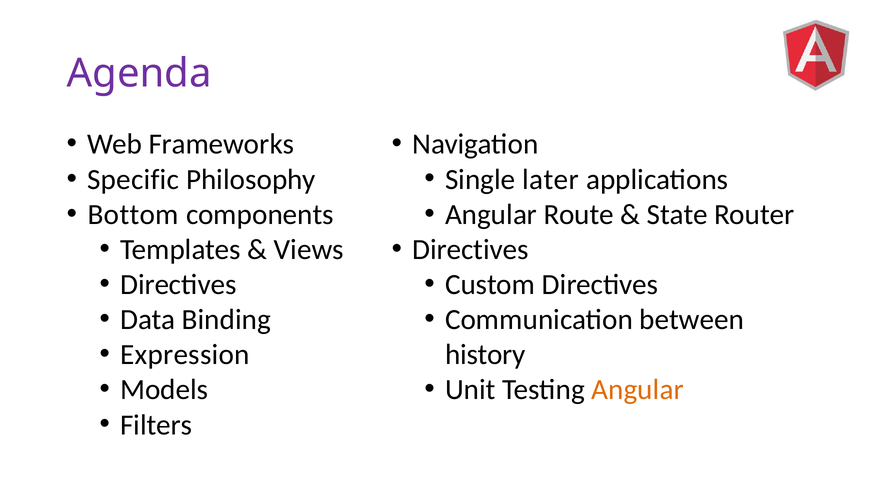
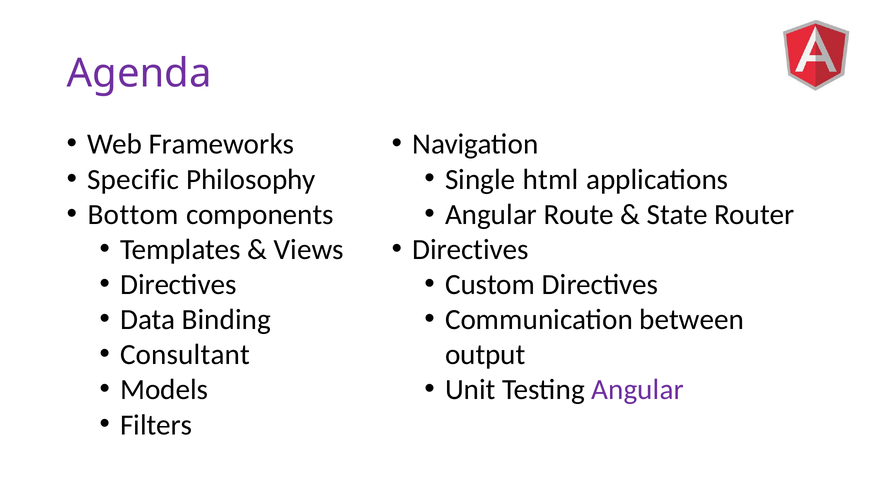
later: later -> html (551, 179)
Expression: Expression -> Consultant (185, 355)
history: history -> output (485, 355)
Angular colour: orange -> purple (638, 390)
